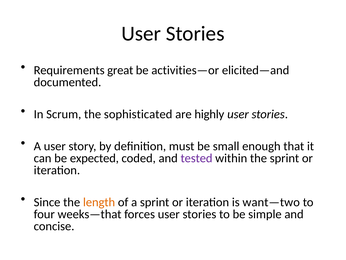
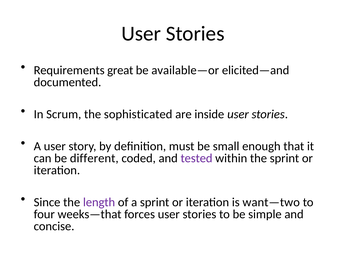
activities—or: activities—or -> available—or (185, 70)
highly: highly -> inside (209, 114)
expected: expected -> different (94, 158)
length colour: orange -> purple (99, 202)
